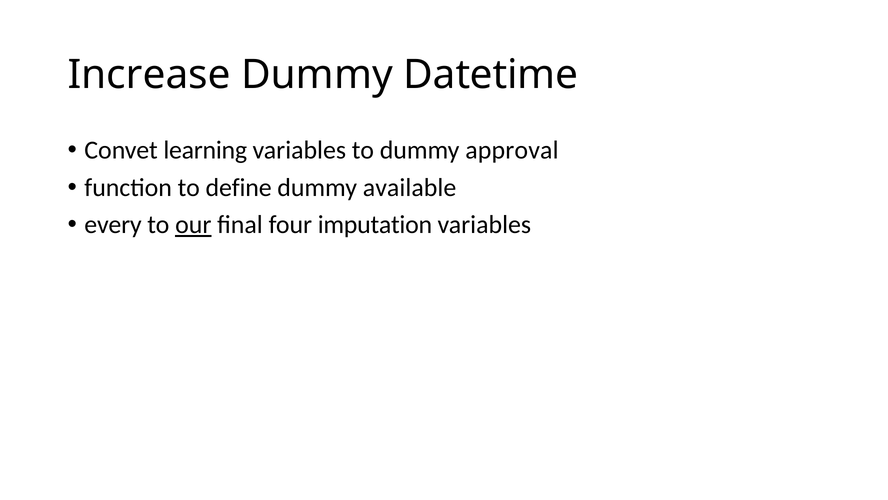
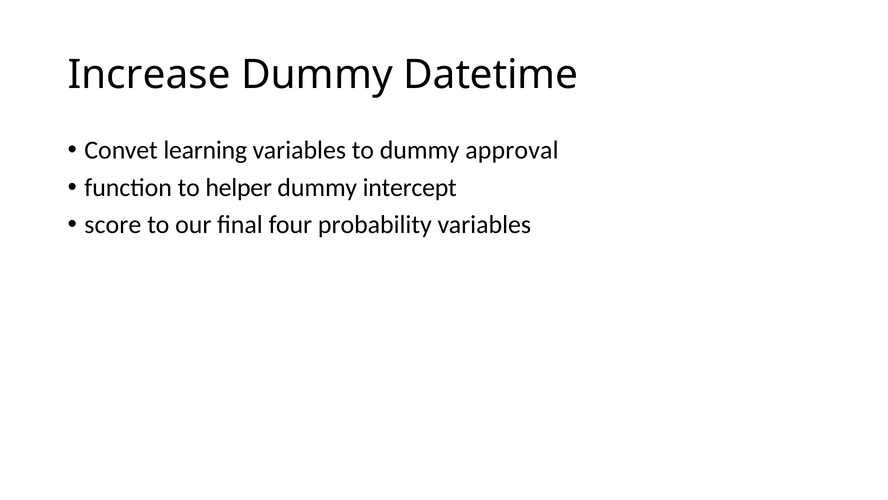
define: define -> helper (239, 187)
available: available -> intercept (410, 187)
every: every -> score (113, 225)
our underline: present -> none (193, 225)
imputation: imputation -> probability (375, 225)
